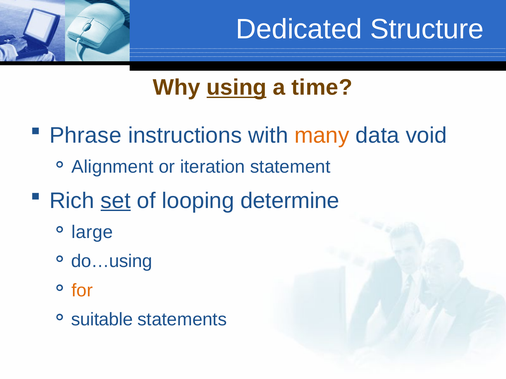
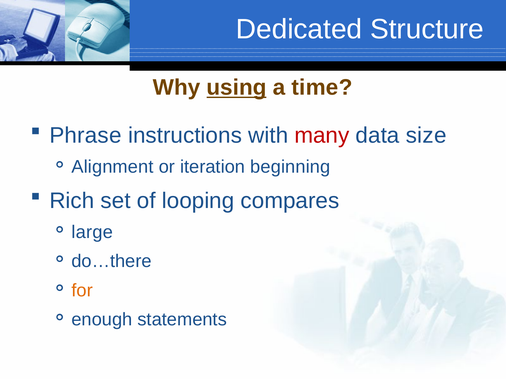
many colour: orange -> red (322, 136)
void: void -> size (426, 136)
statement: statement -> beginning (290, 167)
set underline: present -> none (116, 201)
determine: determine -> compares (290, 201)
do…using: do…using -> do…there (112, 262)
suitable: suitable -> enough (102, 320)
